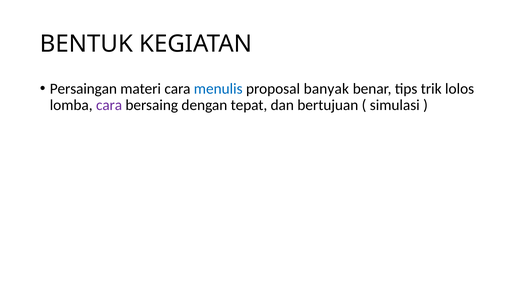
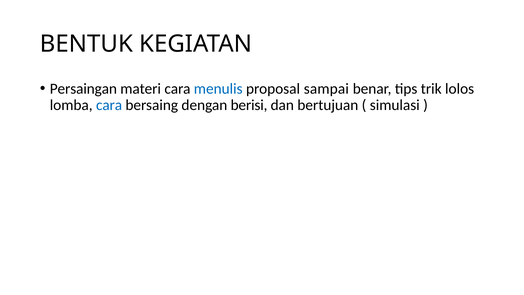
banyak: banyak -> sampai (326, 89)
cara colour: purple -> blue (109, 105)
tepat: tepat -> berisi (249, 105)
